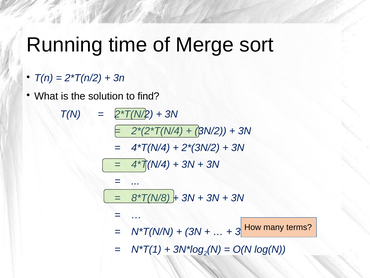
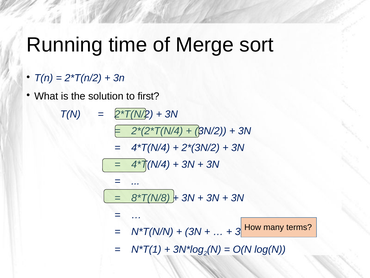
find: find -> first (148, 96)
